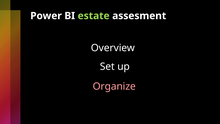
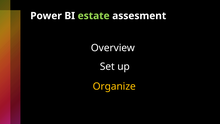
Organize colour: pink -> yellow (114, 86)
